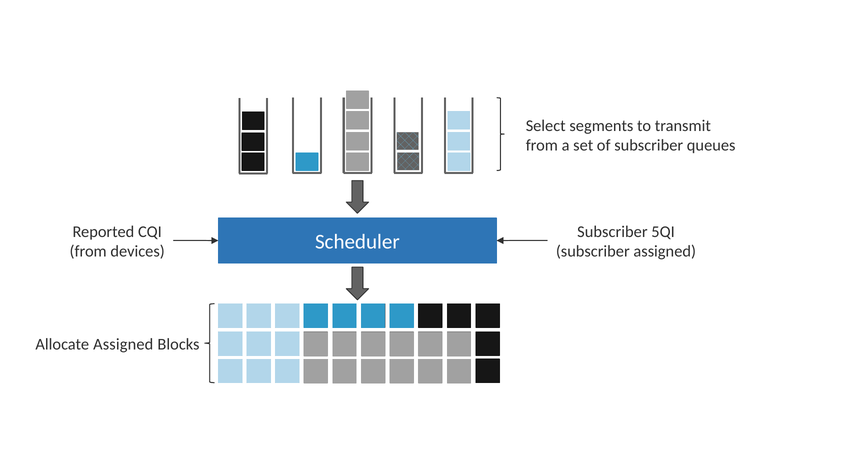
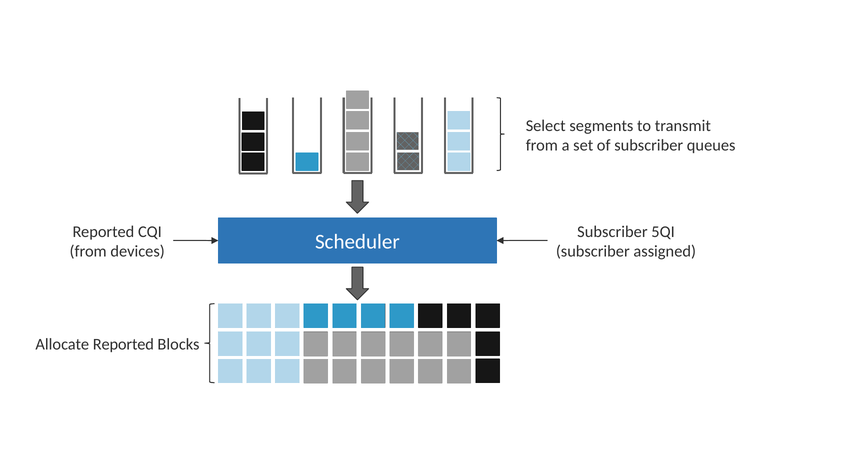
Allocate Assigned: Assigned -> Reported (123, 344)
